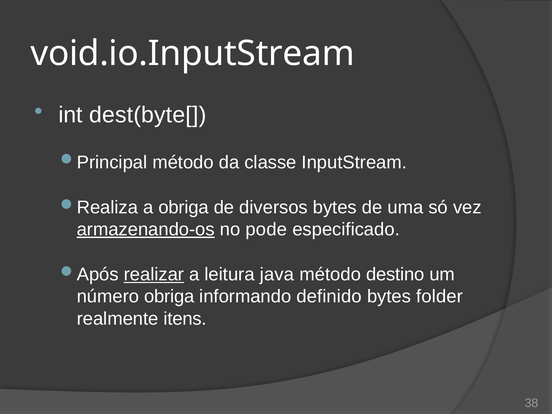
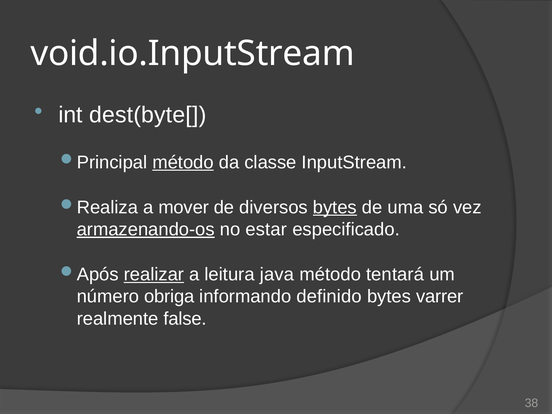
método underline: none -> present (183, 162)
a obriga: obriga -> mover (184, 207)
bytes underline: none -> present (335, 207)
pode: pode -> estar (266, 229)
destino: destino -> tentará (395, 275)
folder: folder -> varrer (440, 297)
itens: itens -> false (185, 319)
